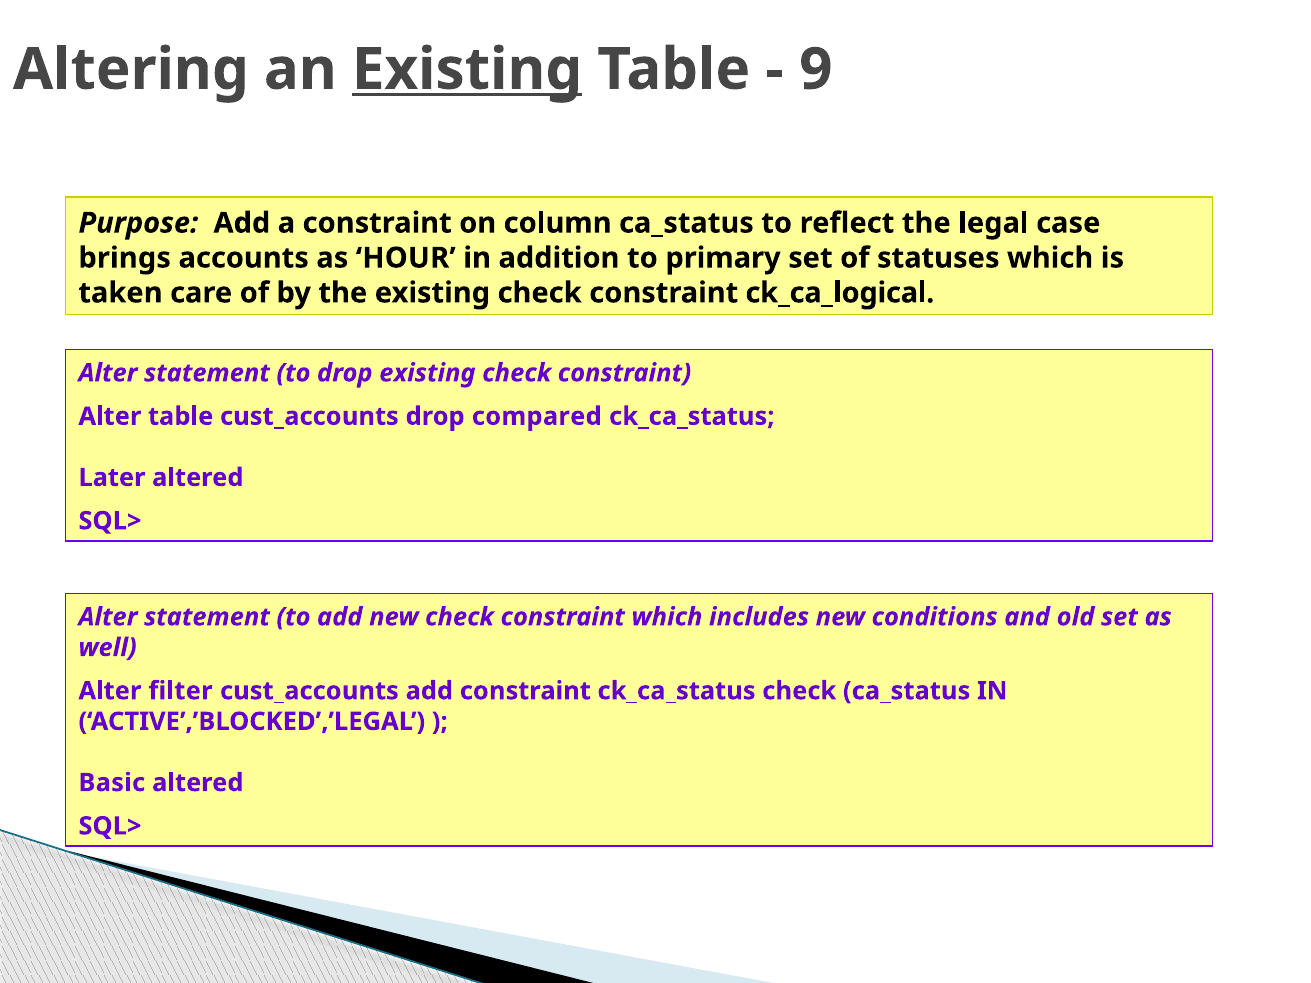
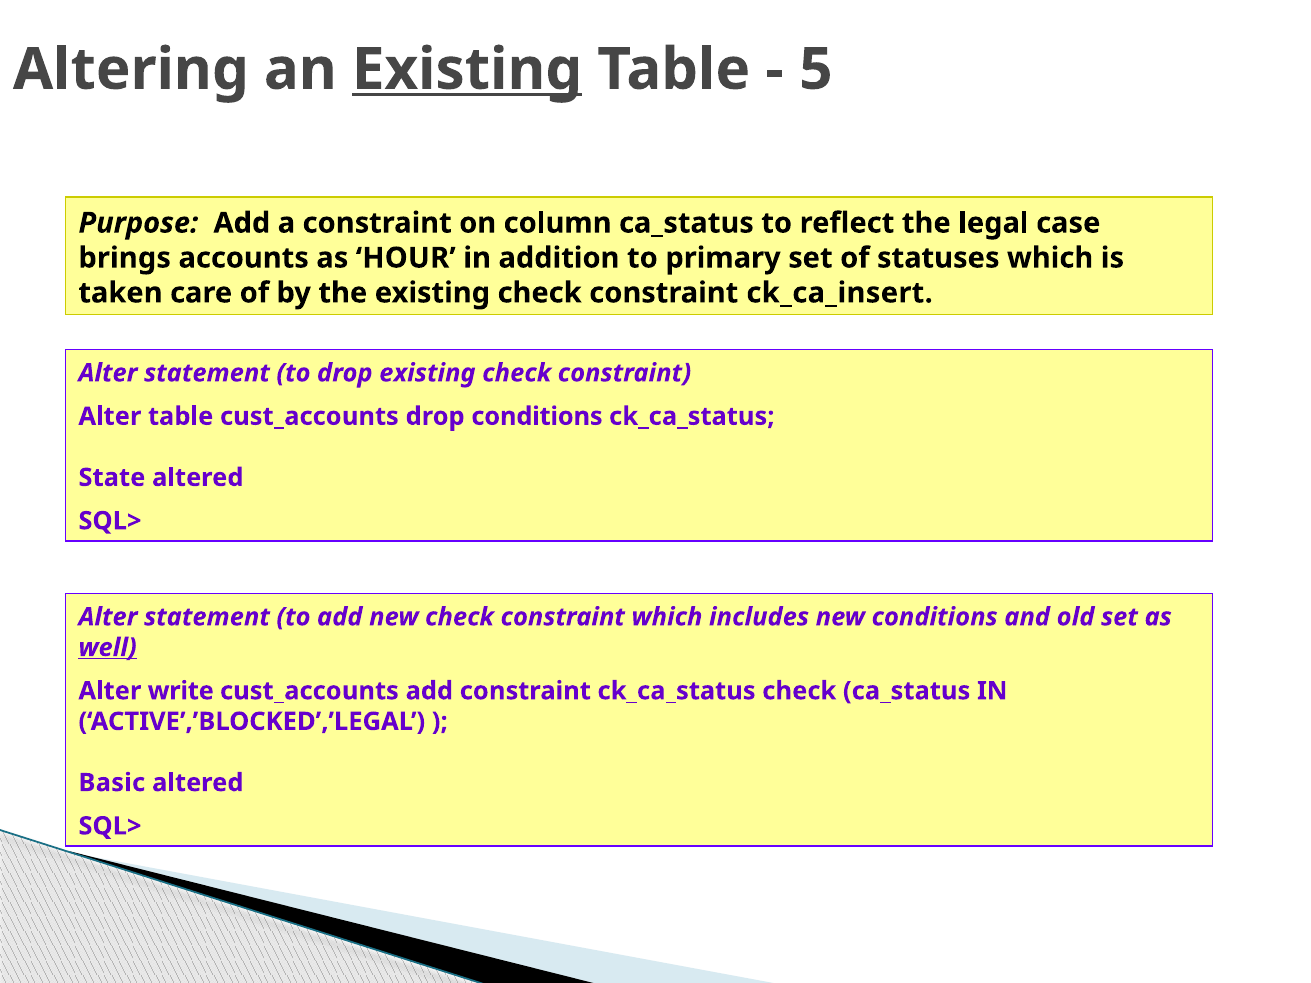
9: 9 -> 5 (816, 70)
ck_ca_logical: ck_ca_logical -> ck_ca_insert (840, 293)
drop compared: compared -> conditions (537, 416)
Later: Later -> State (112, 478)
well underline: none -> present (108, 648)
filter: filter -> write (181, 691)
